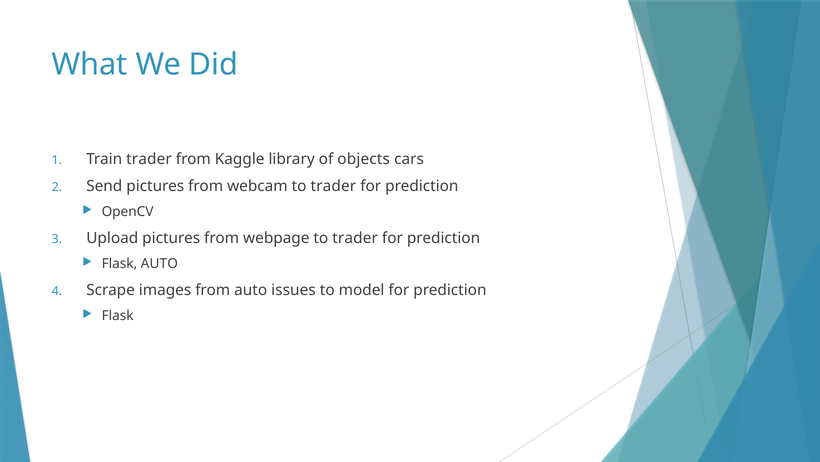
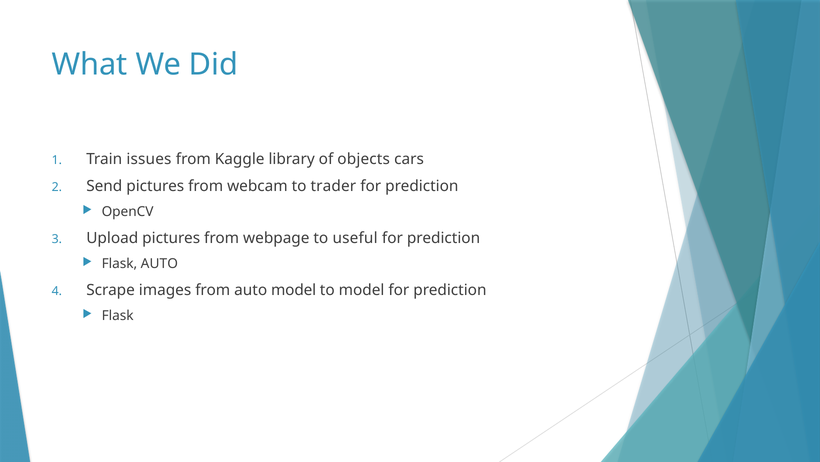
Train trader: trader -> issues (149, 159)
webpage to trader: trader -> useful (355, 238)
auto issues: issues -> model (294, 290)
